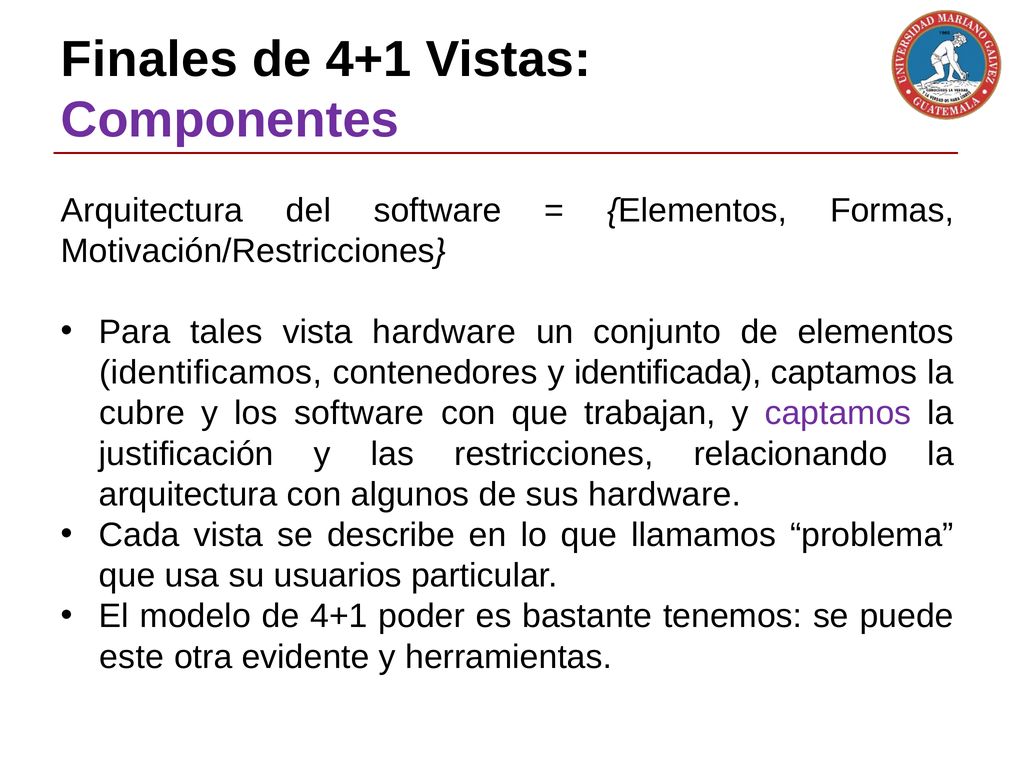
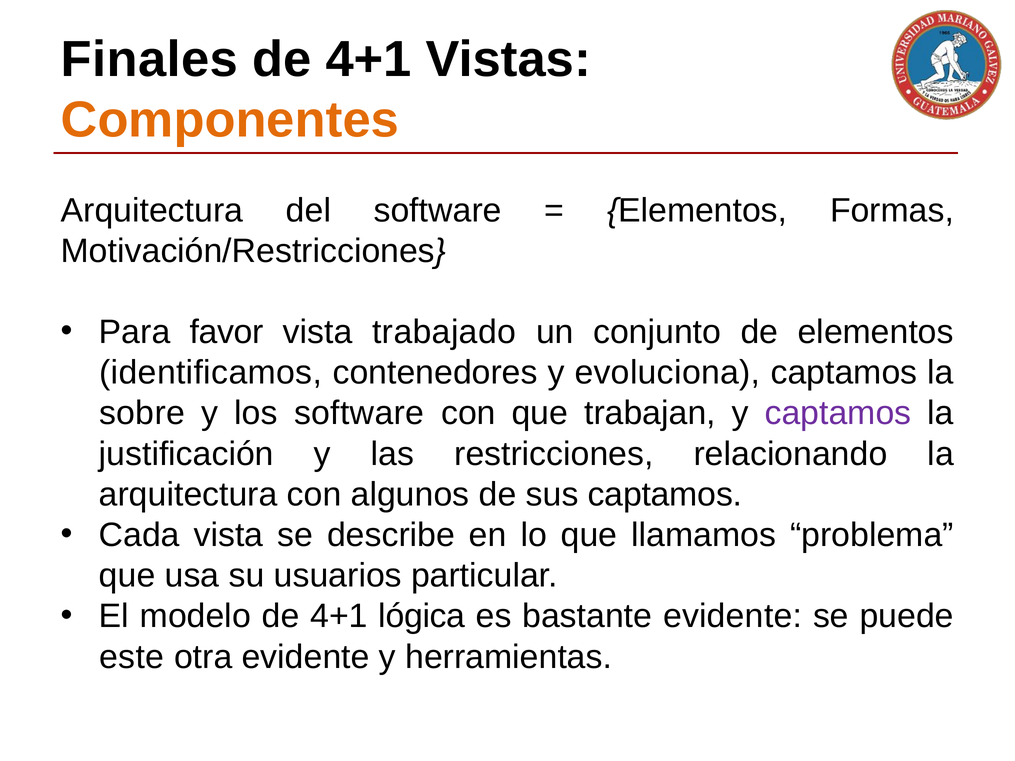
Componentes colour: purple -> orange (230, 120)
tales: tales -> favor (227, 332)
vista hardware: hardware -> trabajado (444, 332)
identificada: identificada -> evoluciona (667, 373)
cubre: cubre -> sobre (142, 413)
sus hardware: hardware -> captamos (665, 495)
poder: poder -> lógica (422, 616)
bastante tenemos: tenemos -> evidente (733, 616)
